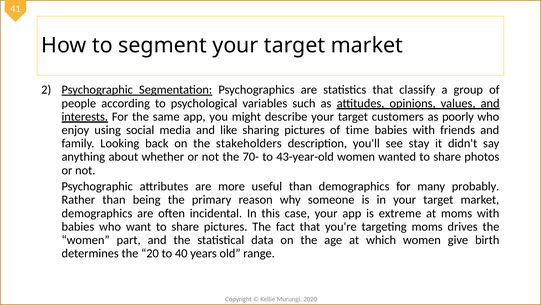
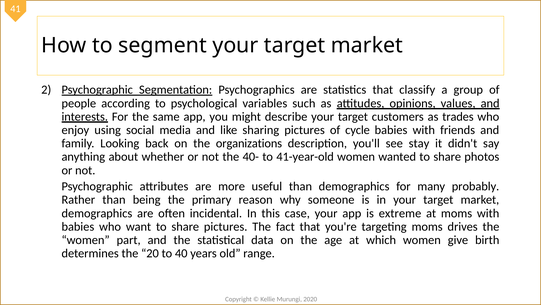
poorly: poorly -> trades (458, 116)
time: time -> cycle (358, 130)
stakeholders: stakeholders -> organizations (249, 143)
70-: 70- -> 40- (251, 156)
43-year-old: 43-year-old -> 41-year-old (305, 156)
